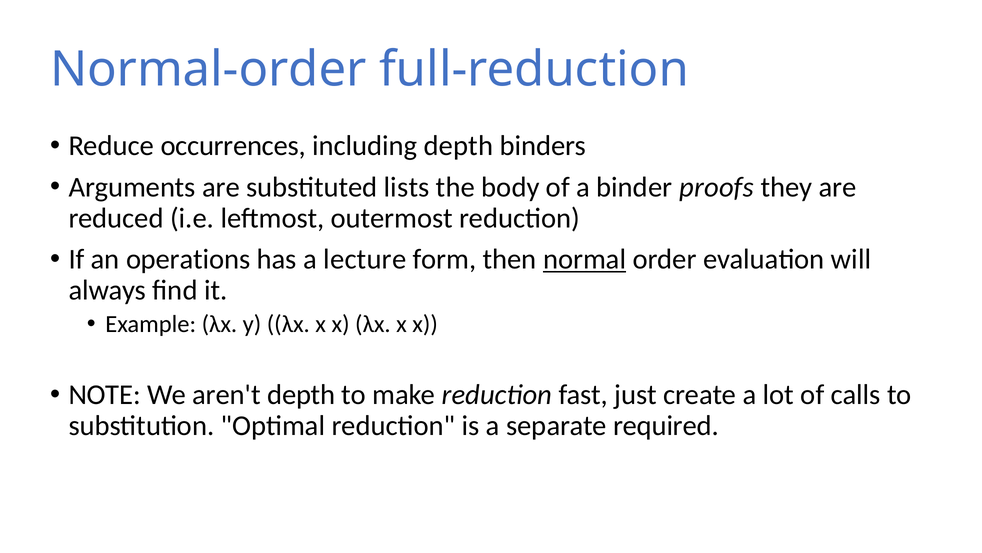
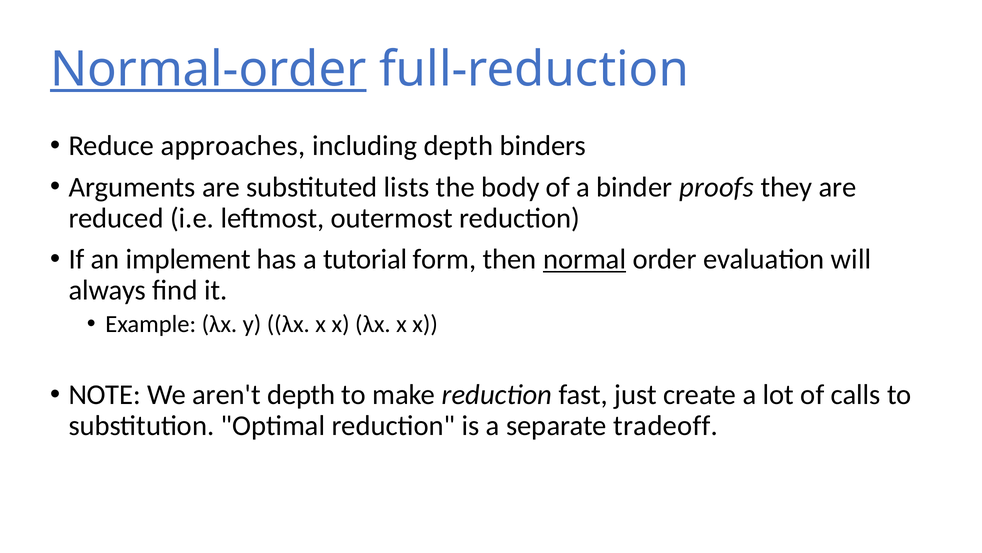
Normal-order underline: none -> present (208, 69)
occurrences: occurrences -> approaches (233, 146)
operations: operations -> implement (188, 259)
lecture: lecture -> tutorial (365, 259)
required: required -> tradeoff (666, 425)
